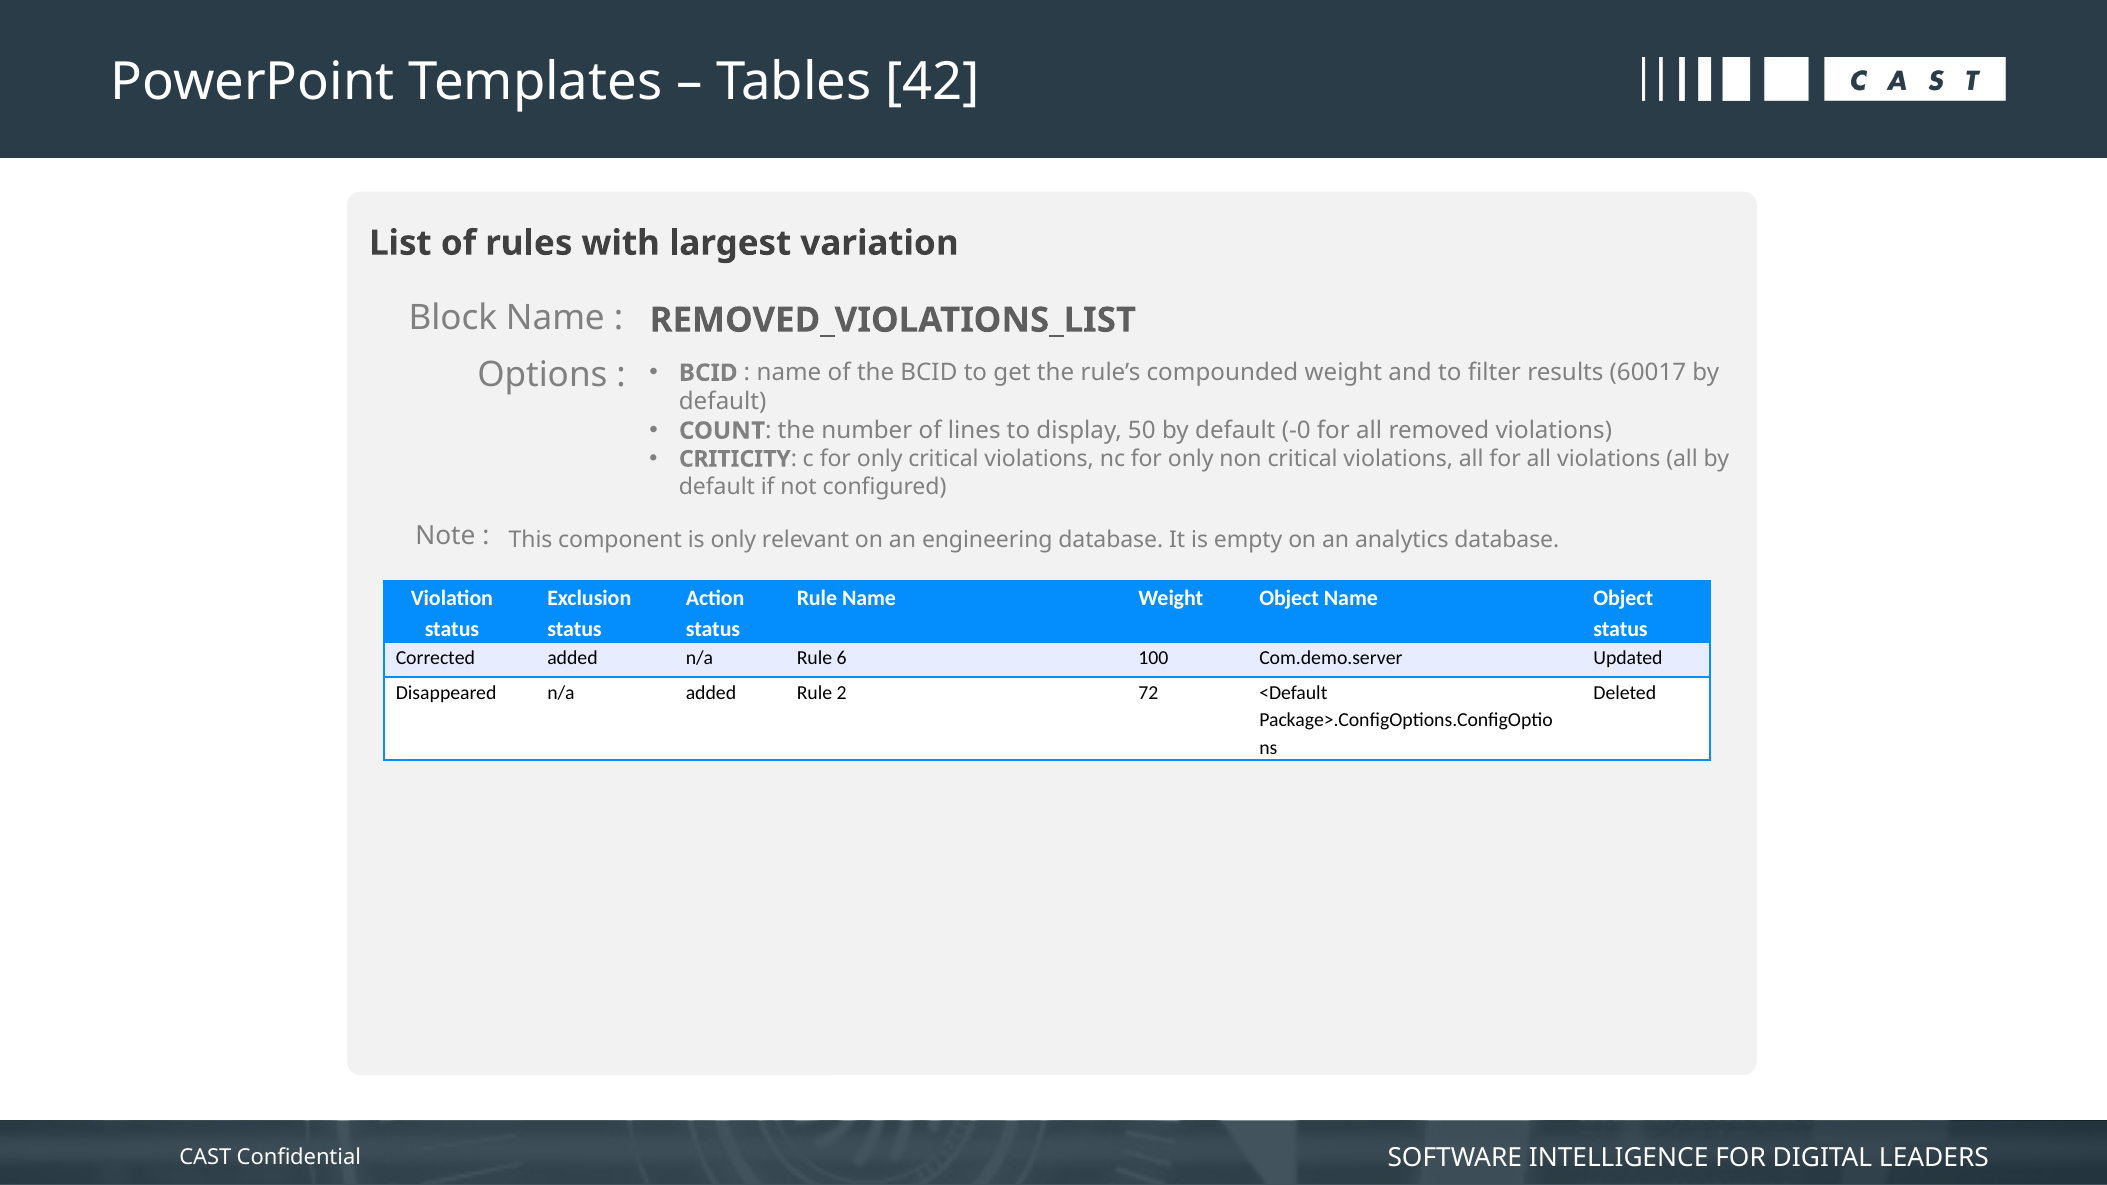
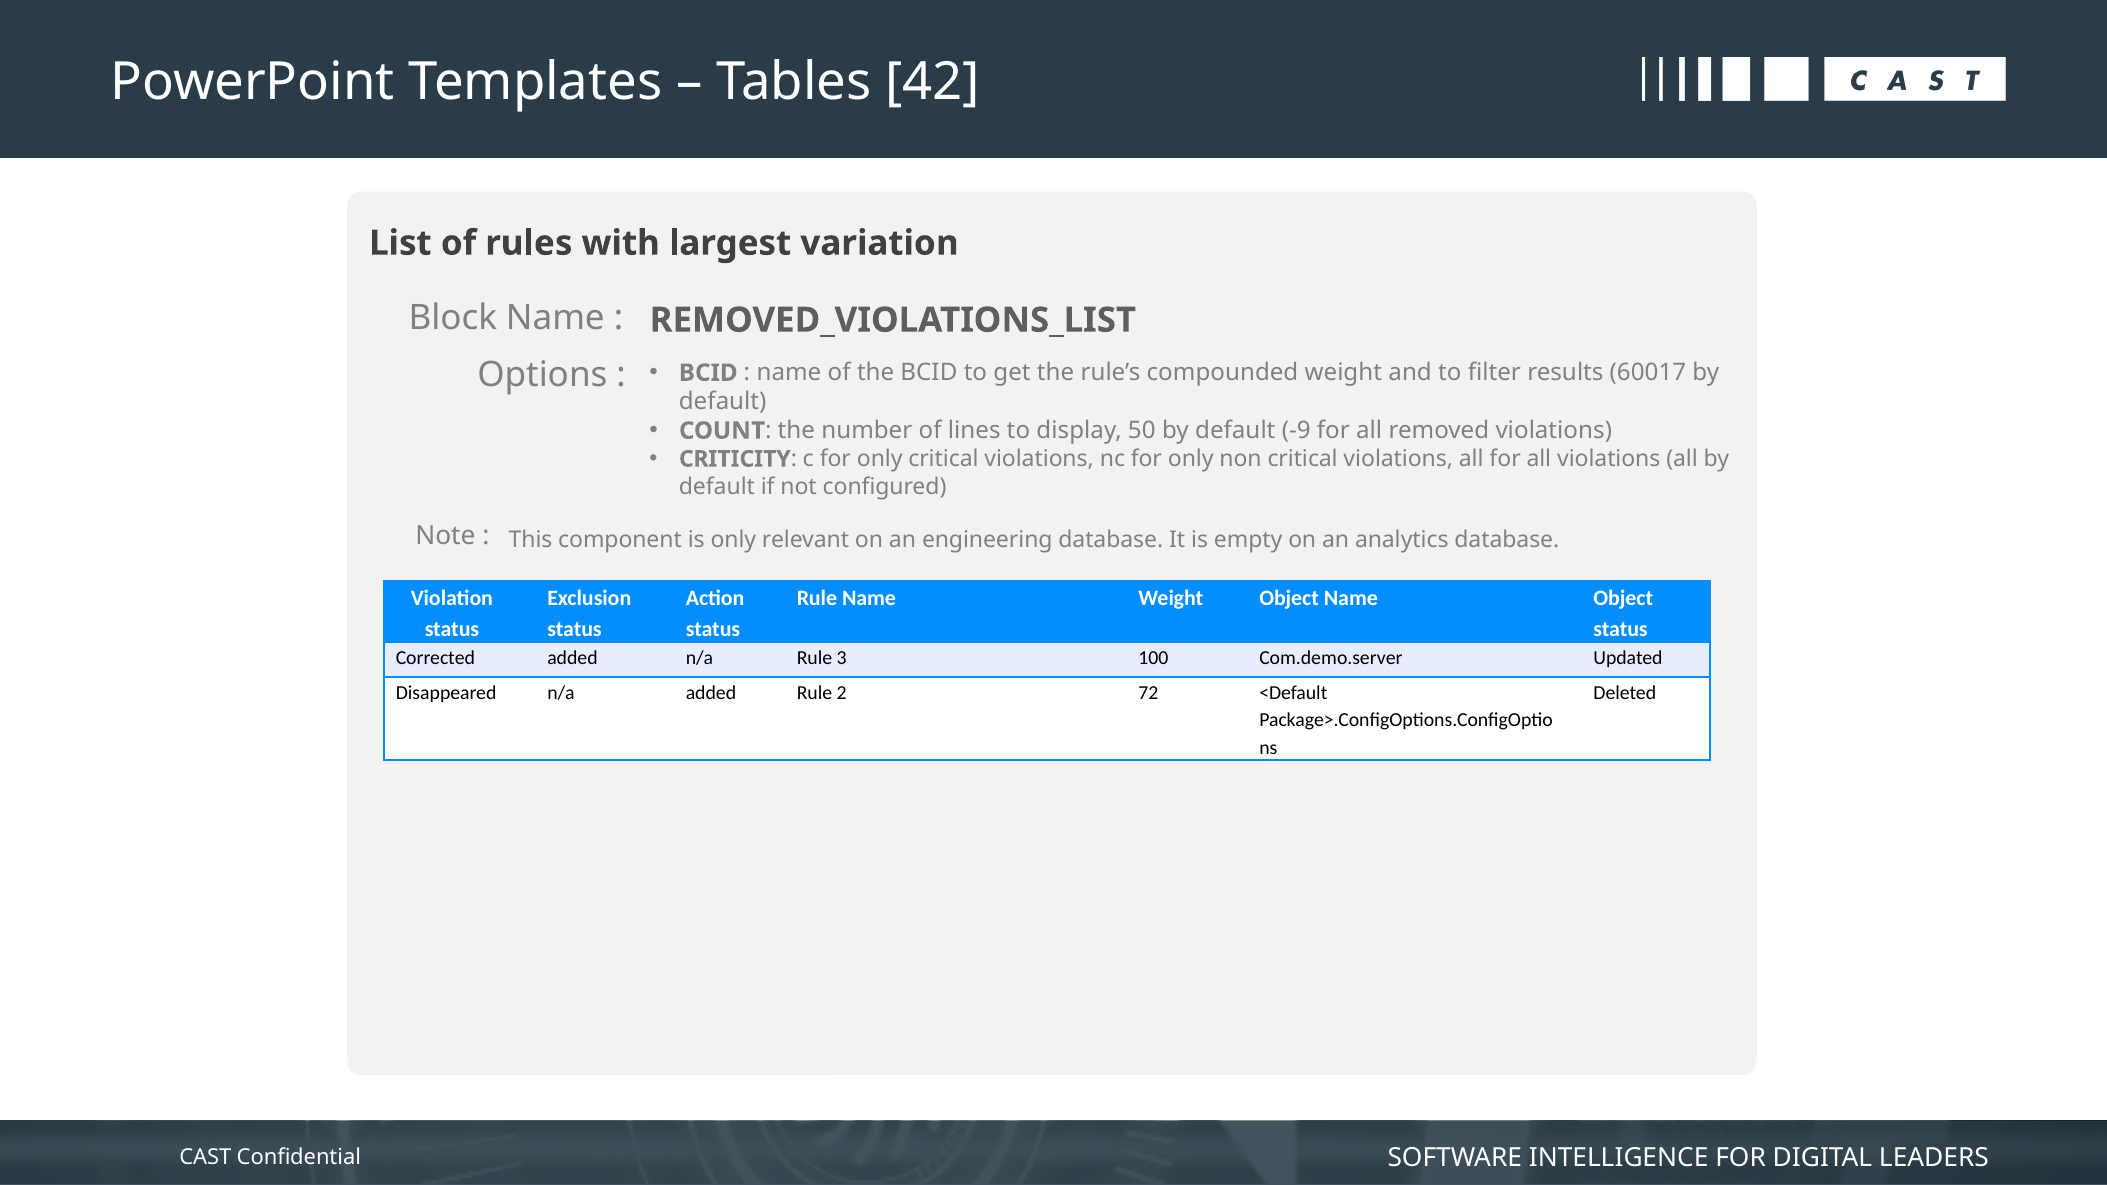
-0: -0 -> -9 (1296, 431)
6: 6 -> 3 (842, 658)
